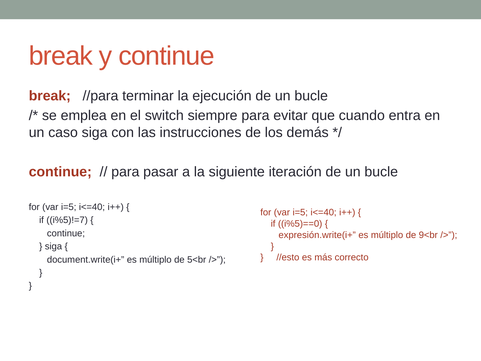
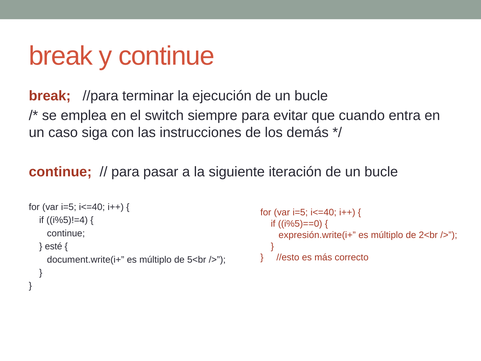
i%5)!=7: i%5)!=7 -> i%5)!=4 (67, 220)
9<br: 9<br -> 2<br (428, 235)
siga: siga -> esté (54, 246)
